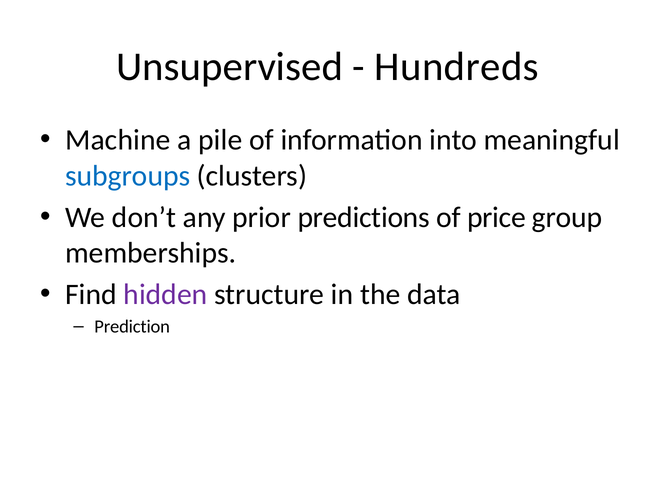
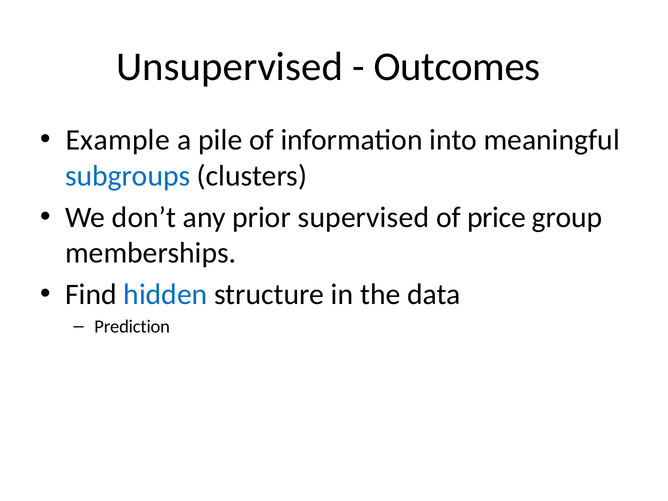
Hundreds: Hundreds -> Outcomes (457, 67)
Machine: Machine -> Example (118, 140)
predictions: predictions -> supervised (363, 217)
hidden colour: purple -> blue (165, 295)
